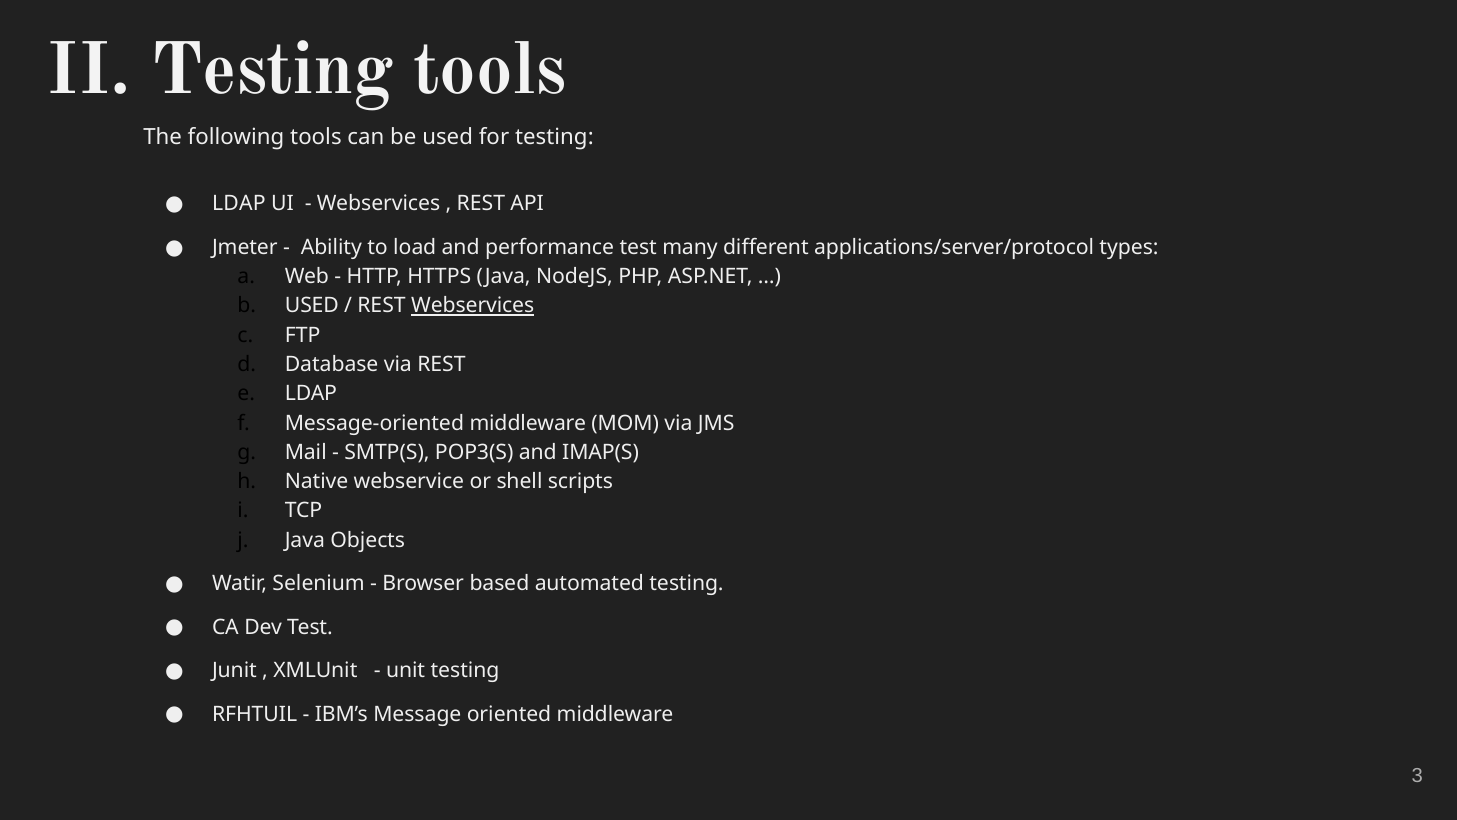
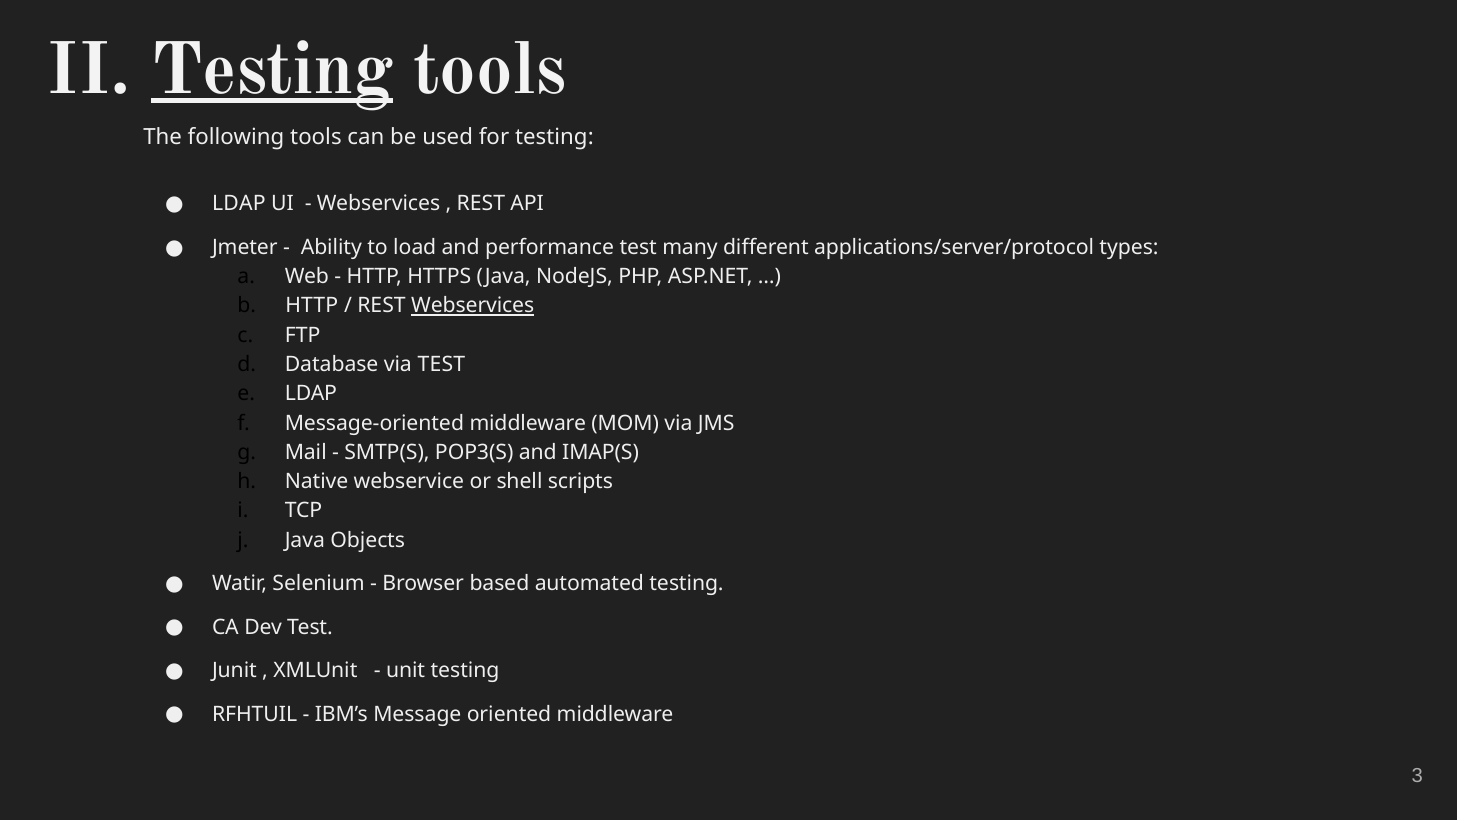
Testing underline: none -> present (272, 69)
USED: USED -> HTTP (312, 306)
via REST: REST -> TEST (441, 364)
